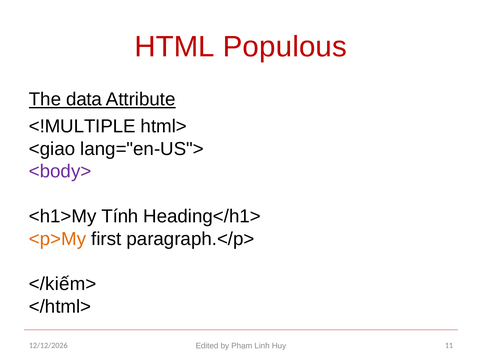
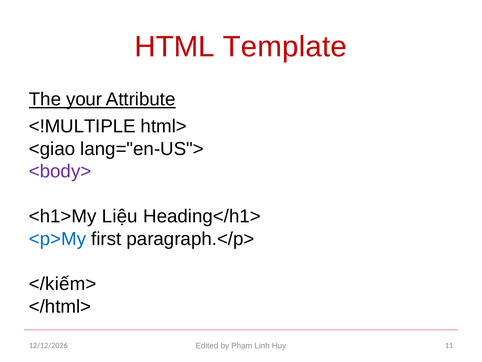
Populous: Populous -> Template (285, 47)
data: data -> your (84, 99)
Tính: Tính -> Liệu (120, 216)
<p>My colour: orange -> blue (58, 239)
